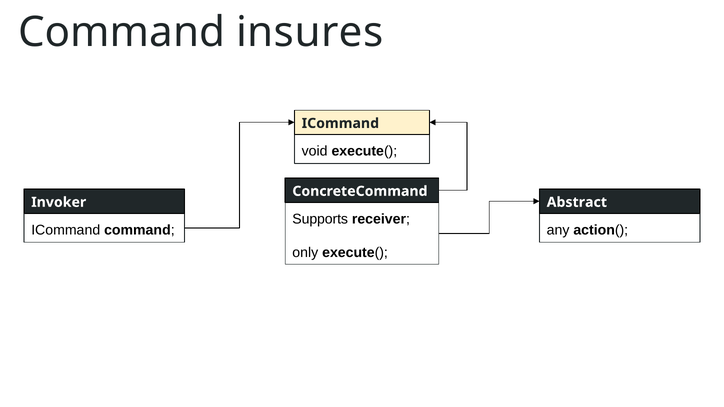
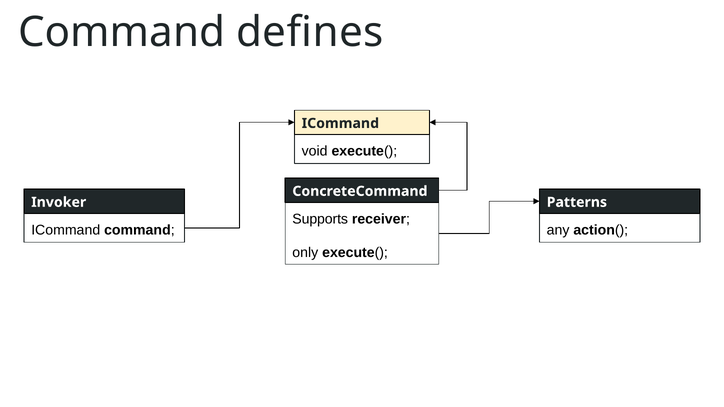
insures: insures -> defines (310, 32)
Abstract: Abstract -> Patterns (577, 202)
